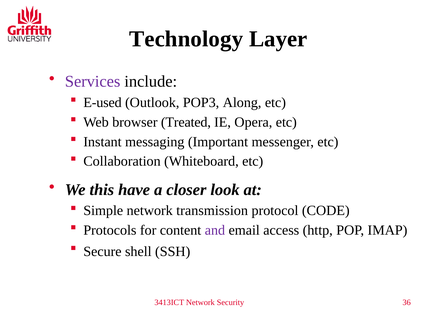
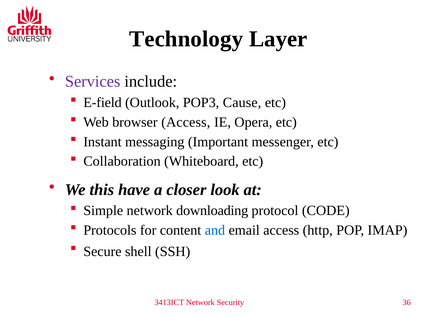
E-used: E-used -> E-field (103, 103)
Along: Along -> Cause (242, 103)
browser Treated: Treated -> Access (186, 122)
transmission: transmission -> downloading (212, 211)
and colour: purple -> blue (215, 231)
